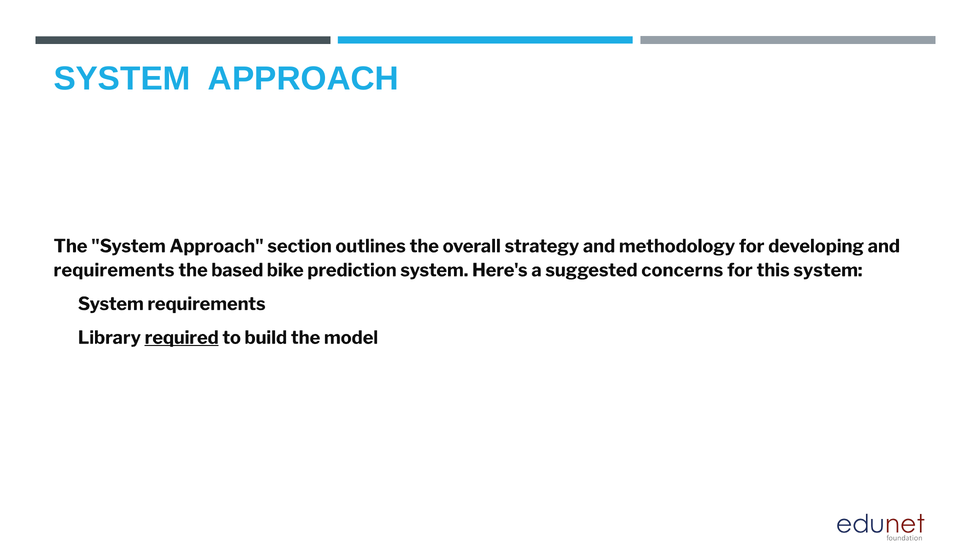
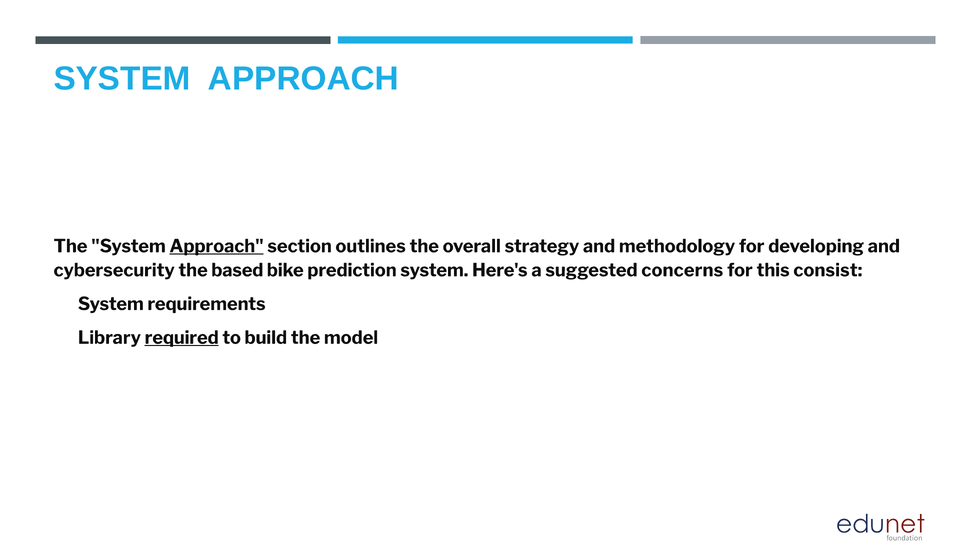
Approach underline: none -> present (217, 246)
requirements: requirements -> cybersecurity (114, 270)
this system: system -> consist (828, 270)
